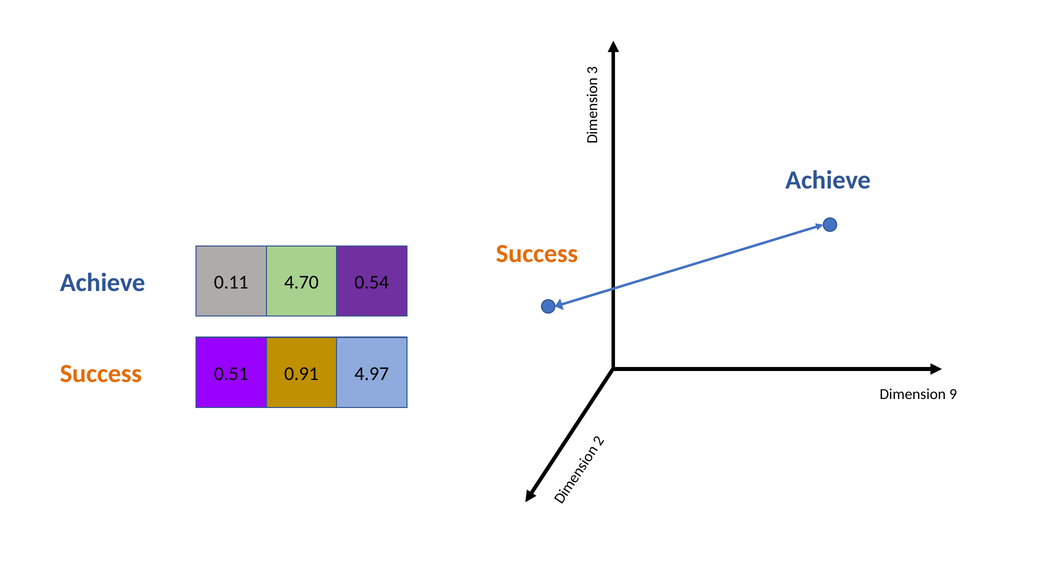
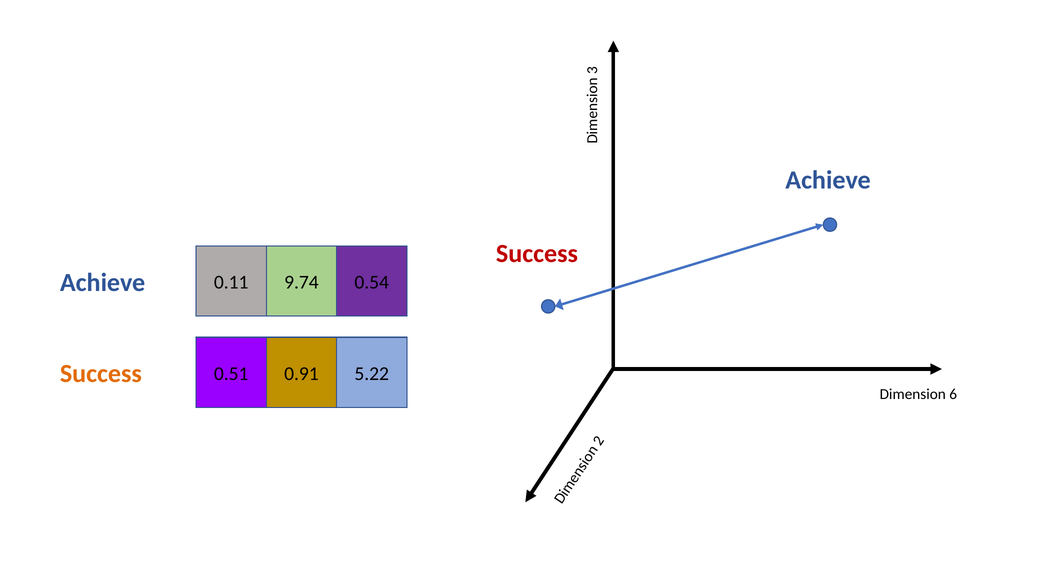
Success colour: orange -> red (537, 254)
4.70: 4.70 -> 9.74 (301, 283)
4.97: 4.97 -> 5.22 (372, 374)
9: 9 -> 6 (953, 394)
